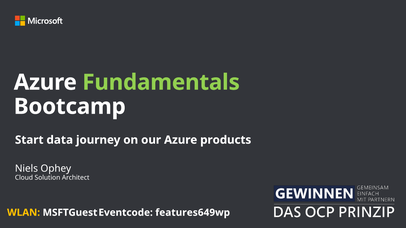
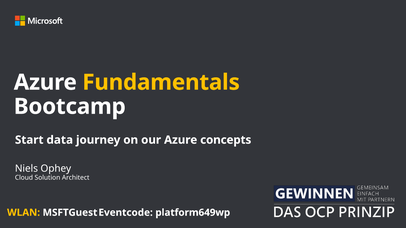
Fundamentals colour: light green -> yellow (161, 82)
products: products -> concepts (226, 140)
features649wp: features649wp -> platform649wp (193, 213)
